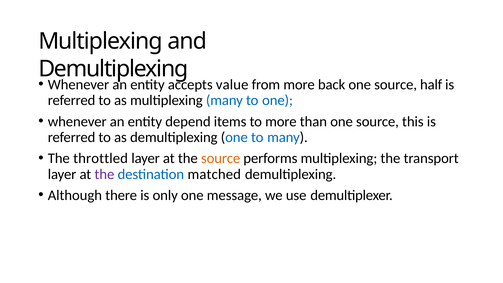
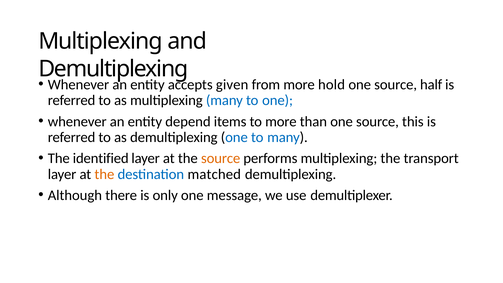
value: value -> given (232, 85)
back: back -> hold (331, 85)
throttled: throttled -> identified (101, 158)
the colour: purple -> orange (104, 174)
